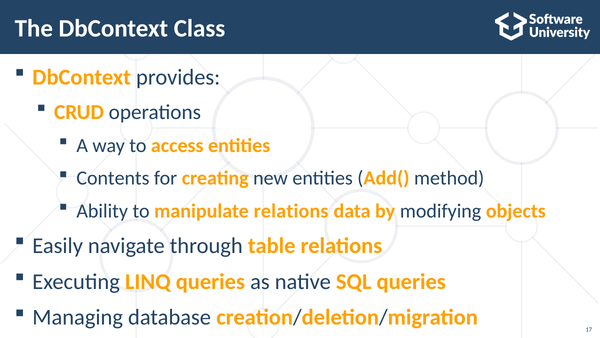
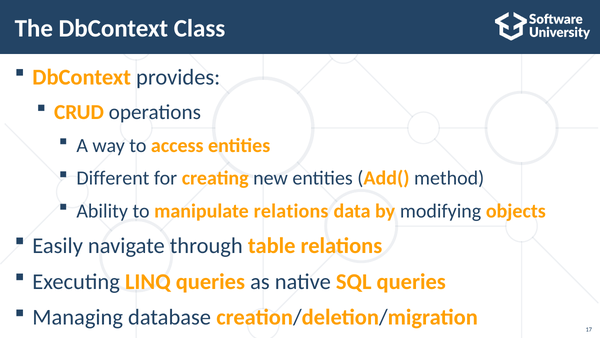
Contents: Contents -> Different (113, 178)
